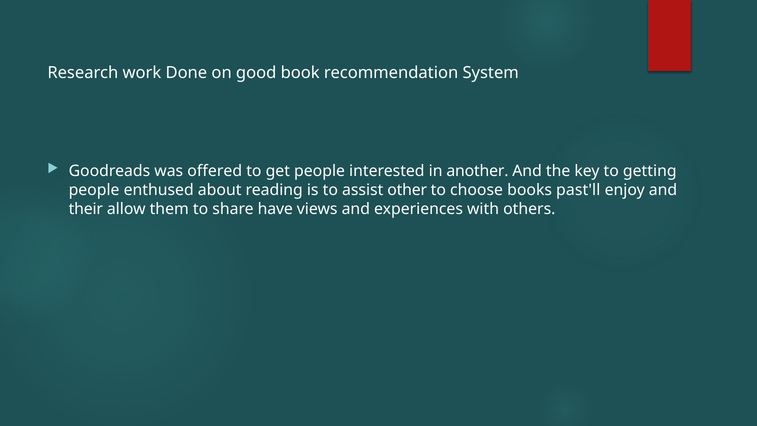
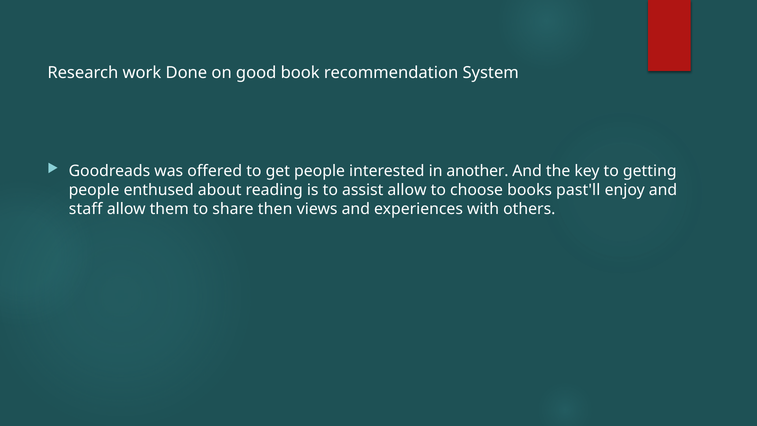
assist other: other -> allow (407, 190)
their: their -> staff (86, 209)
have: have -> then (275, 209)
